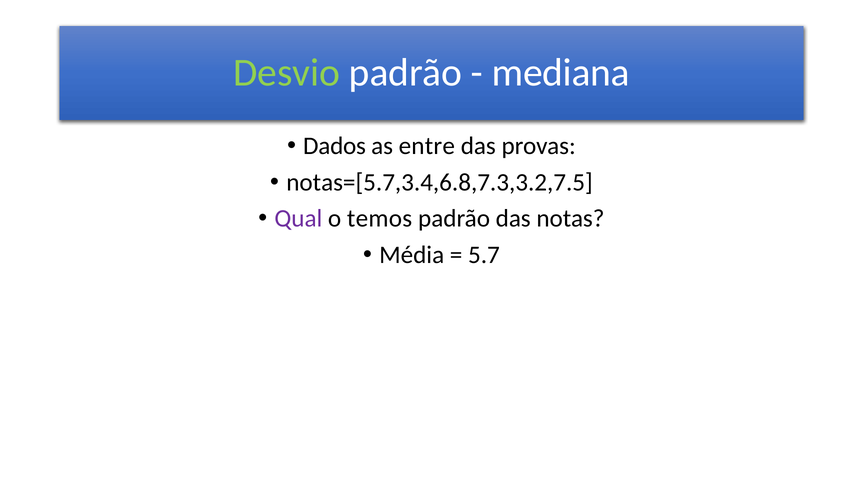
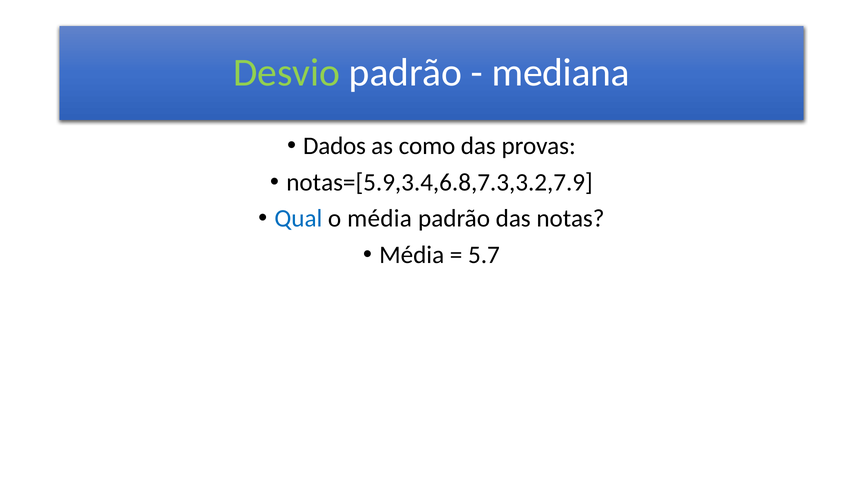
entre: entre -> como (427, 146)
notas=[5.7,3.4,6.8,7.3,3.2,7.5: notas=[5.7,3.4,6.8,7.3,3.2,7.5 -> notas=[5.9,3.4,6.8,7.3,3.2,7.9 (440, 182)
Qual colour: purple -> blue (298, 218)
o temos: temos -> média (380, 218)
